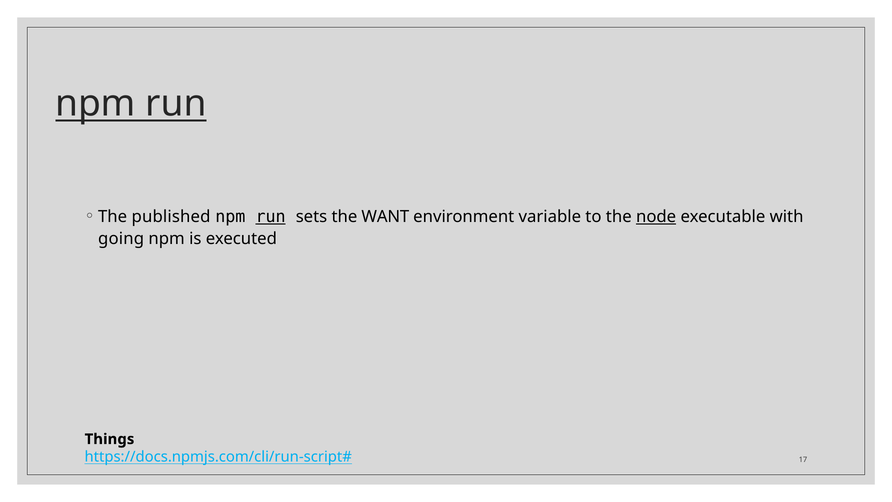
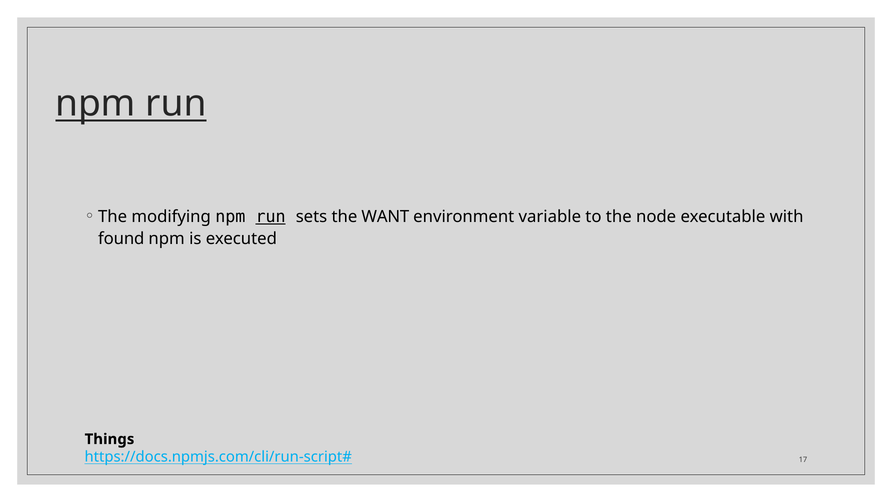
published: published -> modifying (171, 217)
node underline: present -> none (656, 217)
going: going -> found (121, 239)
